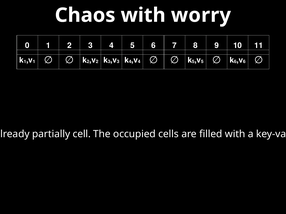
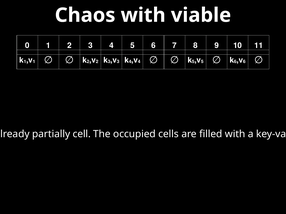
worry: worry -> viable (201, 15)
